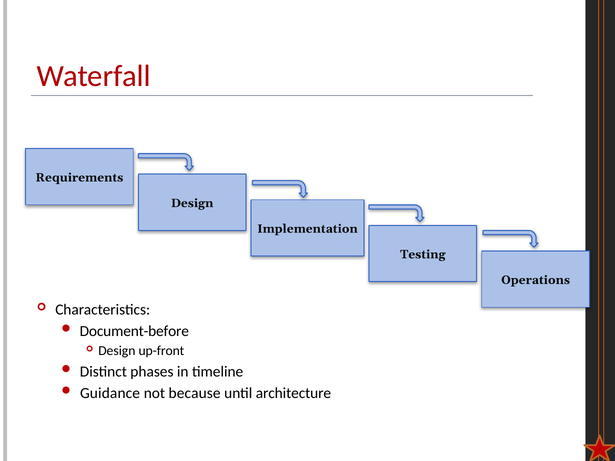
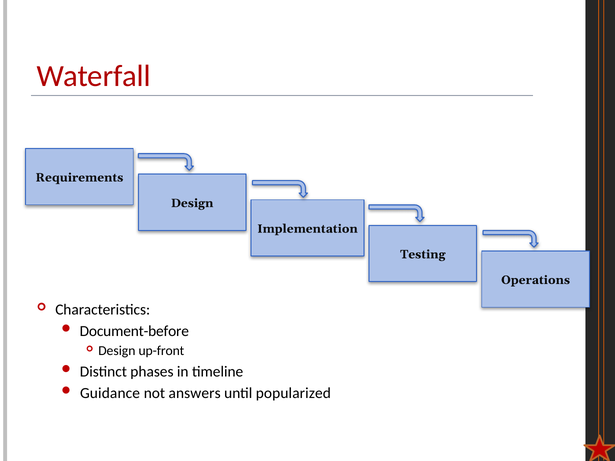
because: because -> answers (195, 393)
architecture: architecture -> popularized (293, 393)
